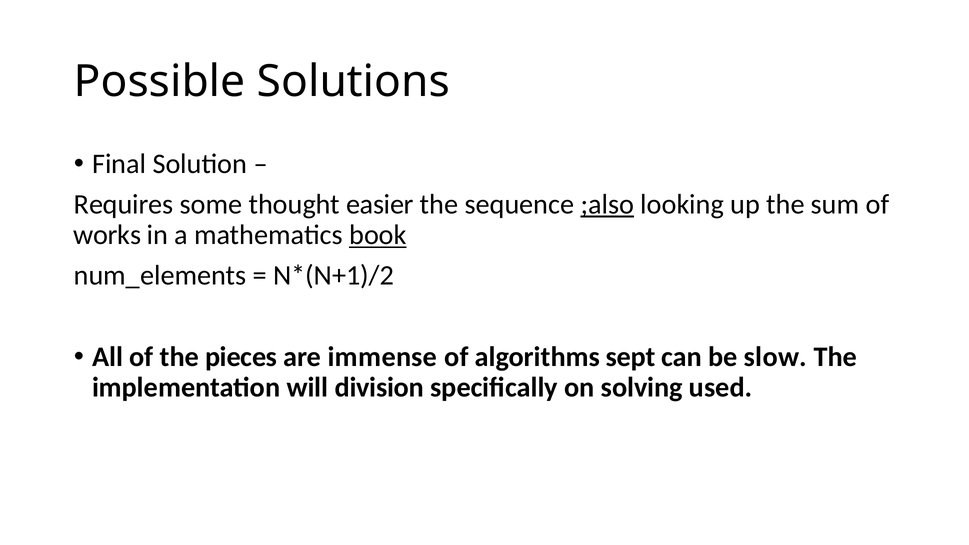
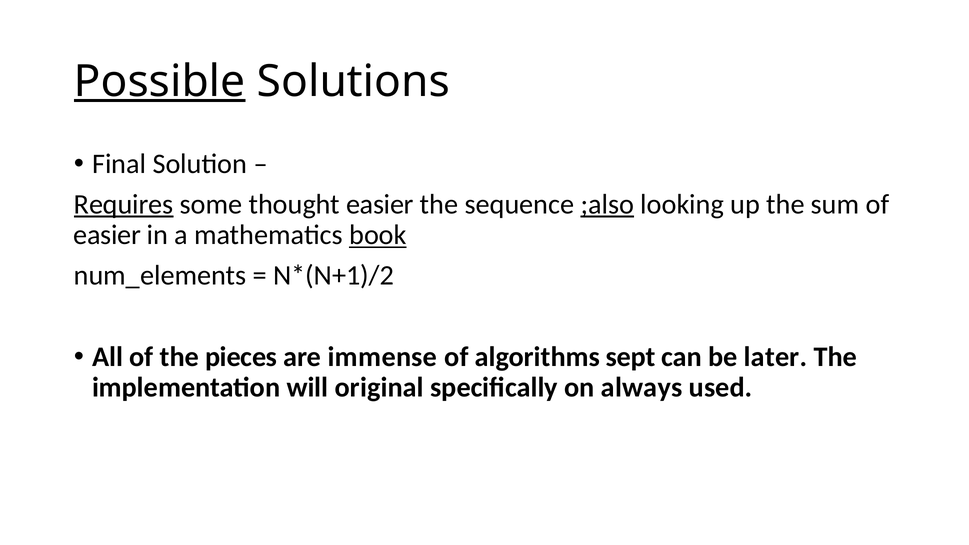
Possible underline: none -> present (160, 81)
Requires underline: none -> present (124, 204)
works: works -> easier (107, 235)
slow: slow -> later (776, 357)
division: division -> original (379, 387)
solving: solving -> always (642, 387)
